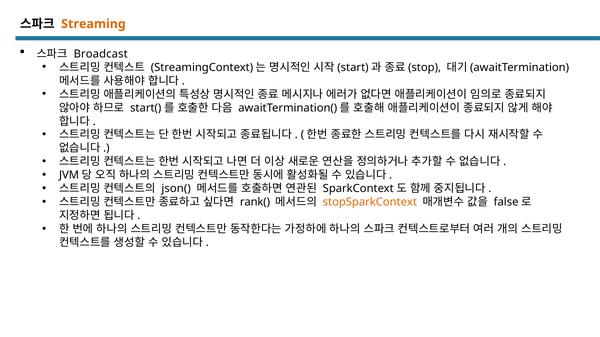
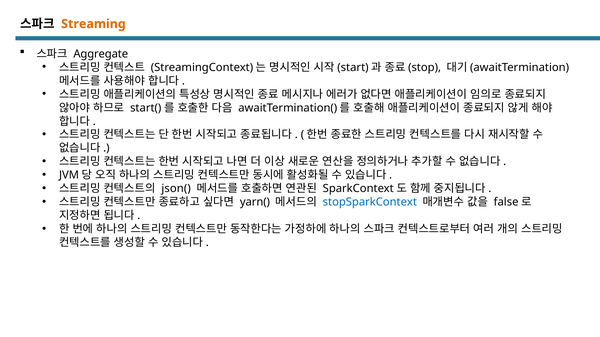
Broadcast: Broadcast -> Aggregate (101, 54)
rank(: rank( -> yarn( (255, 202)
stopSparkContext colour: orange -> blue (370, 202)
